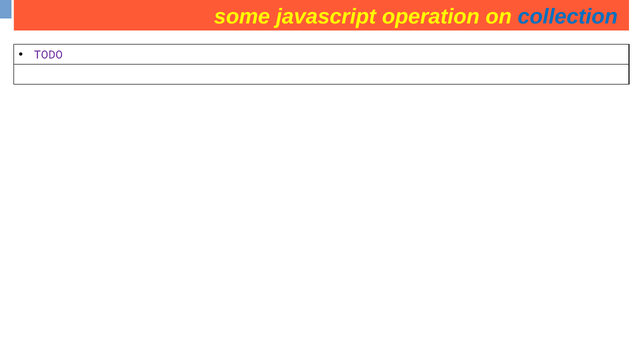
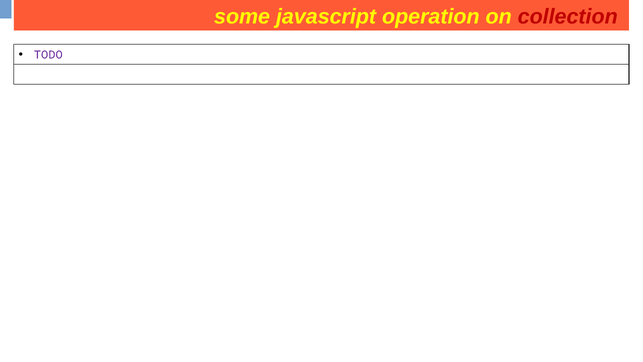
collection colour: blue -> red (568, 17)
